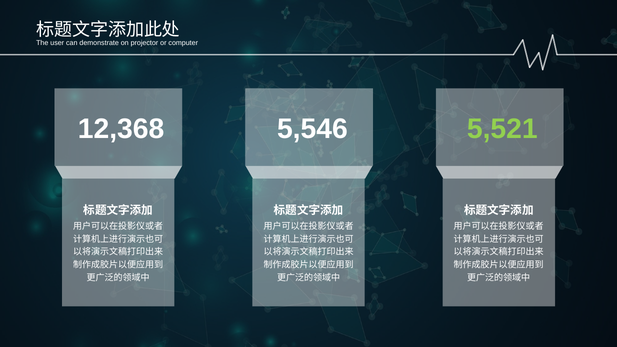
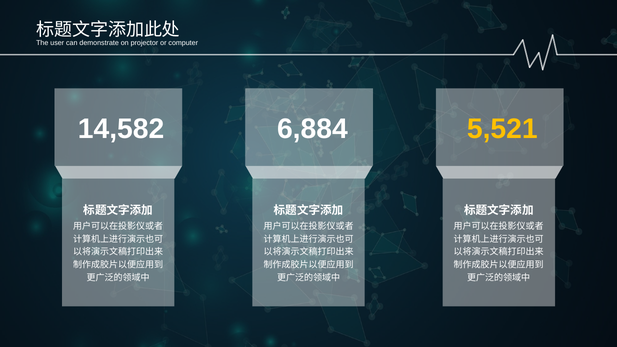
12,368: 12,368 -> 14,582 (121, 129)
5,546: 5,546 -> 6,884 (312, 129)
5,521 colour: light green -> yellow (502, 129)
